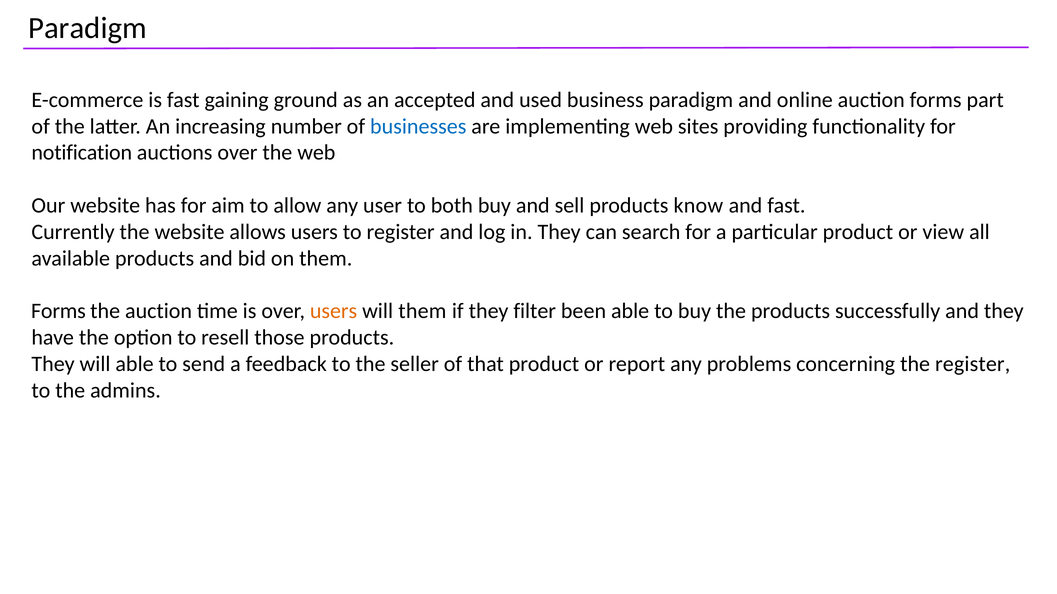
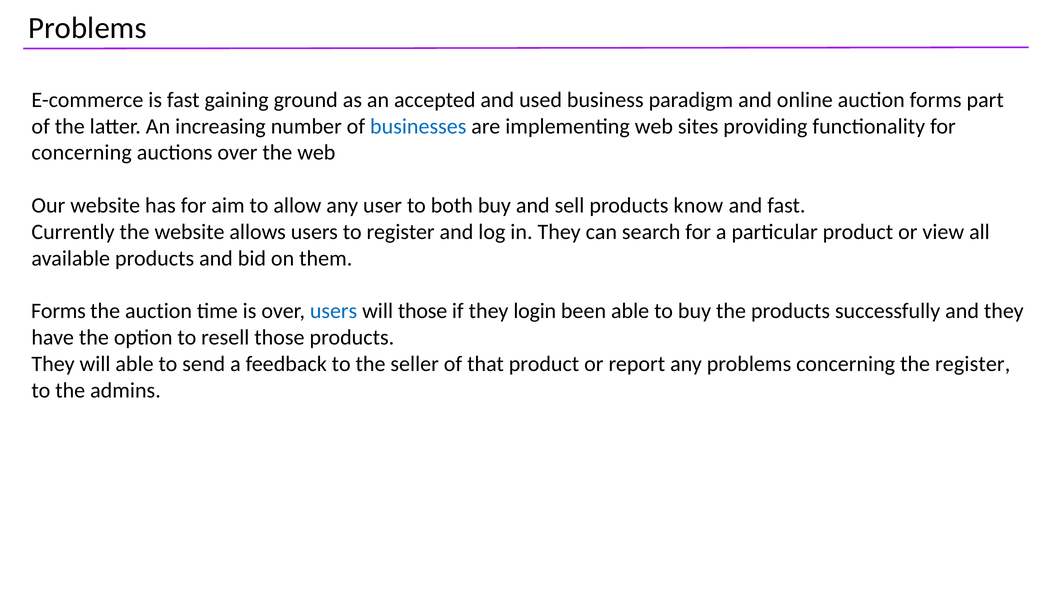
Paradigm: Paradigm -> Problems (87, 28)
notification: notification -> concerning (82, 153)
users colour: orange -> blue (334, 311)
will them: them -> those (423, 311)
filter: filter -> login (535, 311)
